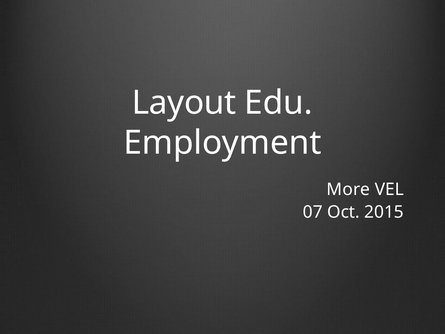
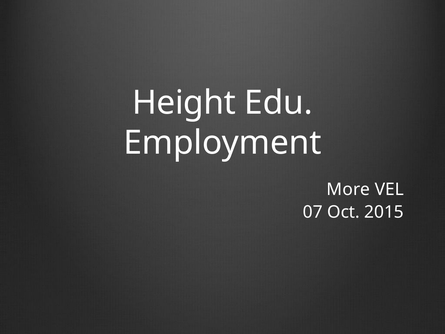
Layout: Layout -> Height (184, 103)
